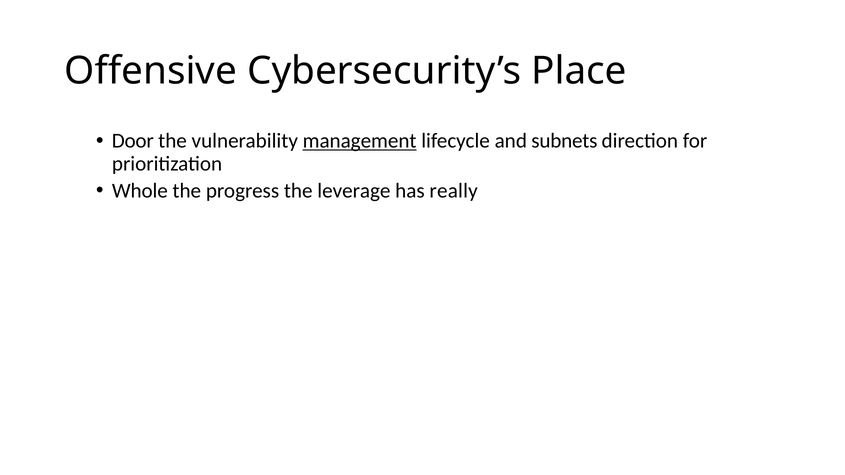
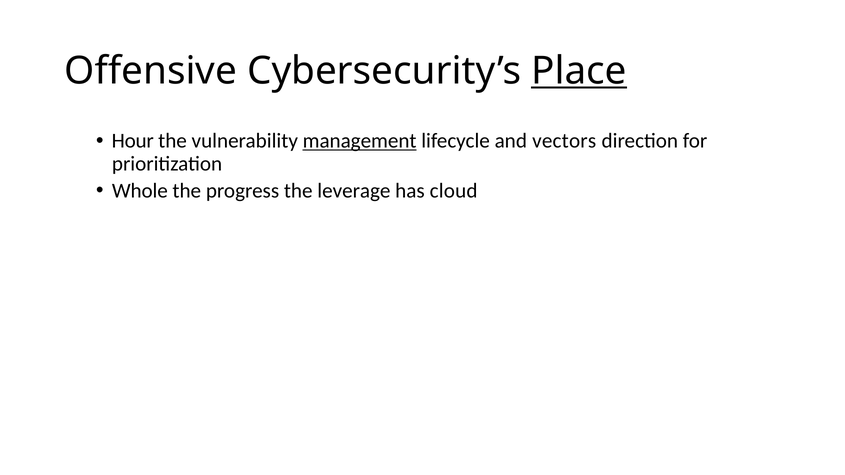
Place underline: none -> present (579, 71)
Door: Door -> Hour (133, 141)
subnets: subnets -> vectors (564, 141)
really: really -> cloud (454, 191)
